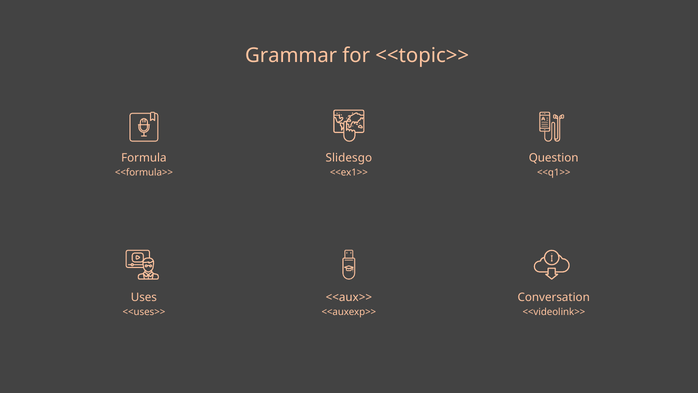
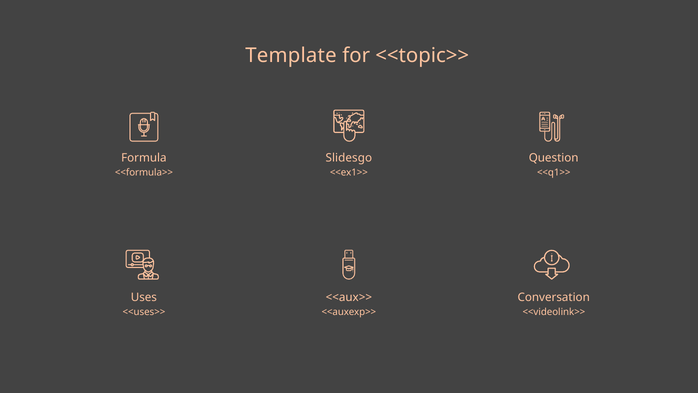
Grammar: Grammar -> Template (291, 55)
